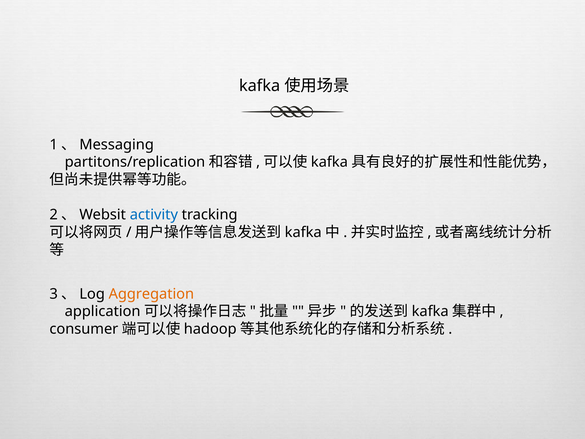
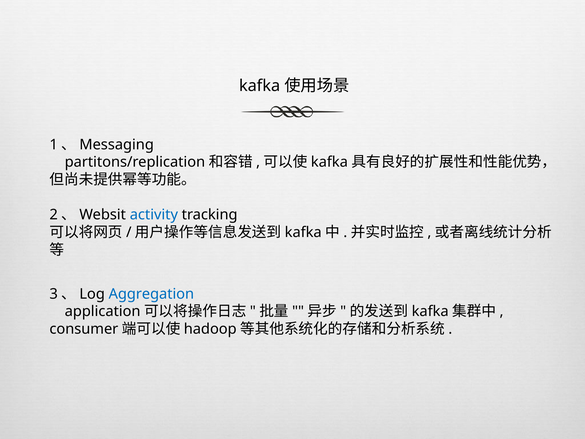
Aggregation colour: orange -> blue (151, 294)
